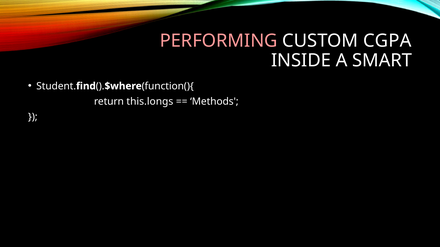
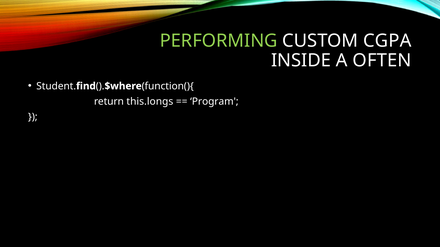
PERFORMING colour: pink -> light green (219, 41)
SMART: SMART -> OFTEN (382, 61)
Methods: Methods -> Program (214, 102)
